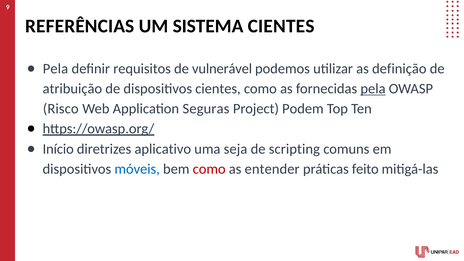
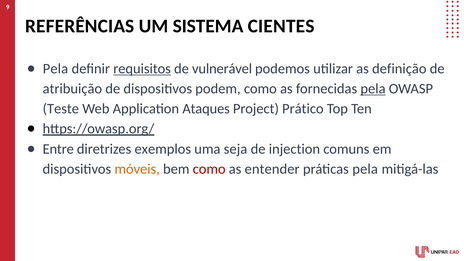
requisitos underline: none -> present (142, 69)
dispositivos cientes: cientes -> podem (218, 89)
Risco: Risco -> Teste (61, 109)
Seguras: Seguras -> Ataques (206, 109)
Podem: Podem -> Prático (303, 109)
Início: Início -> Entre (58, 149)
aplicativo: aplicativo -> exemplos (163, 149)
scripting: scripting -> injection (294, 149)
móveis colour: blue -> orange (137, 169)
práticas feito: feito -> pela (365, 169)
